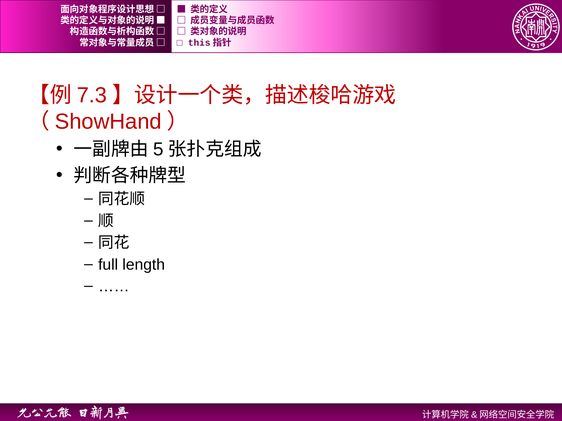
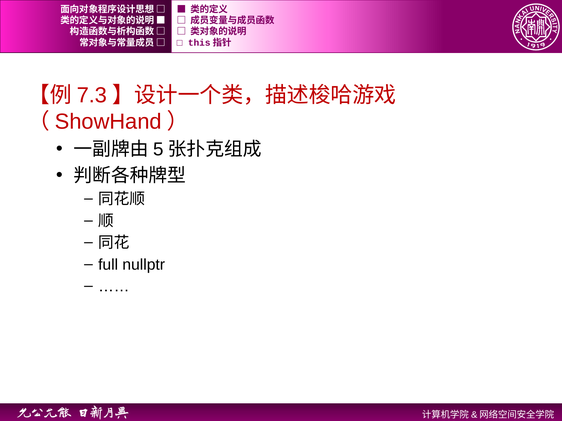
length: length -> nullptr (144, 265)
